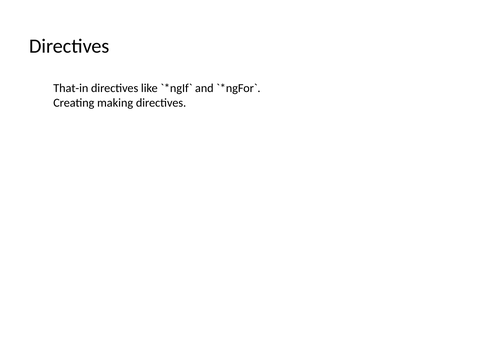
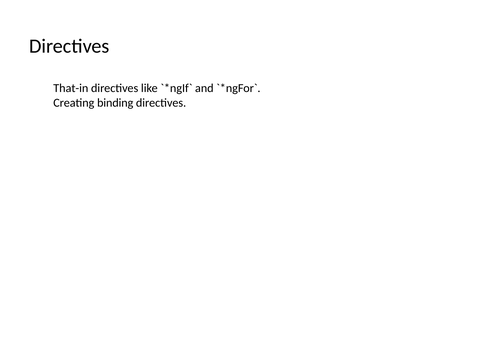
making: making -> binding (115, 103)
